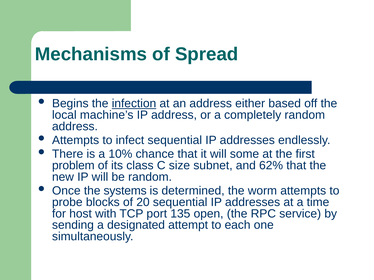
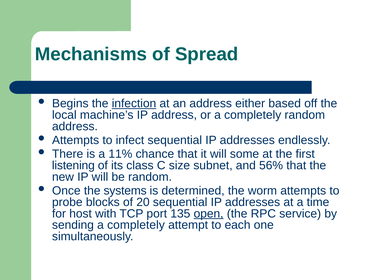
10%: 10% -> 11% (120, 154)
problem: problem -> listening (73, 166)
62%: 62% -> 56% (271, 166)
open underline: none -> present (209, 214)
sending a designated: designated -> completely (136, 225)
